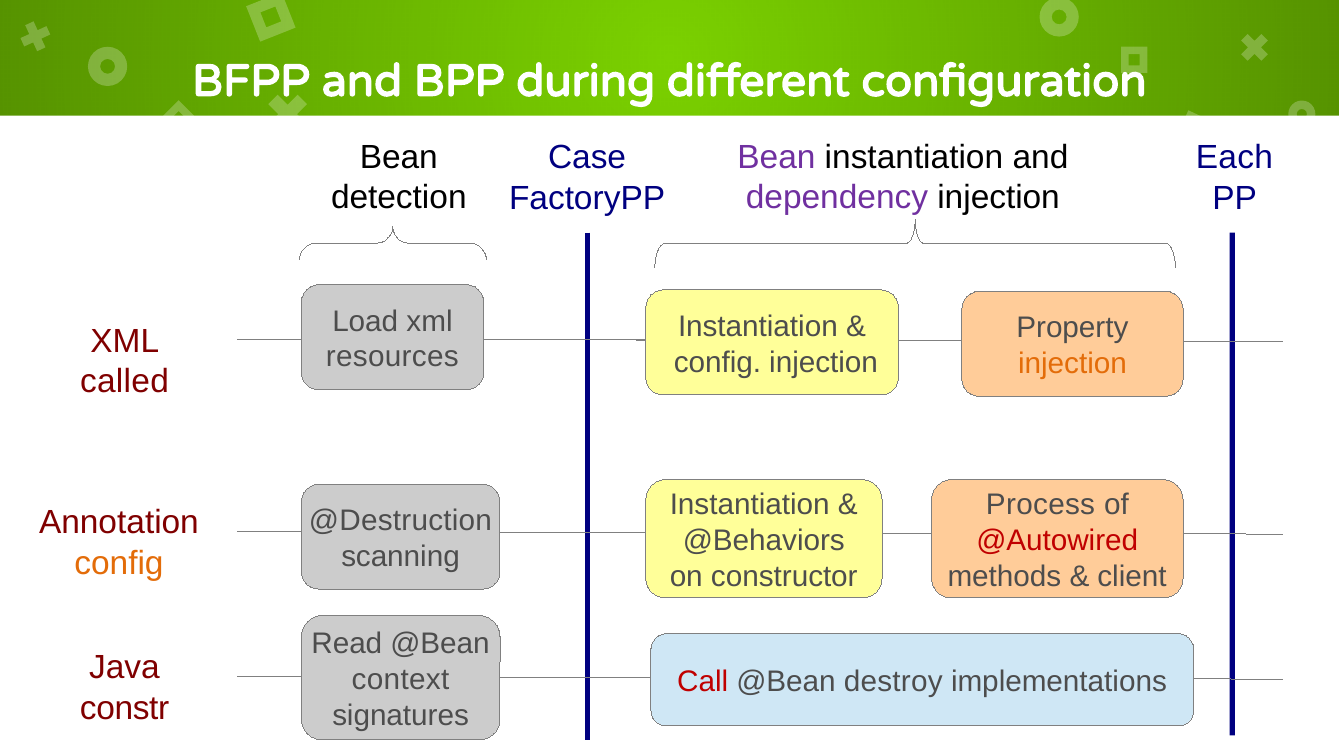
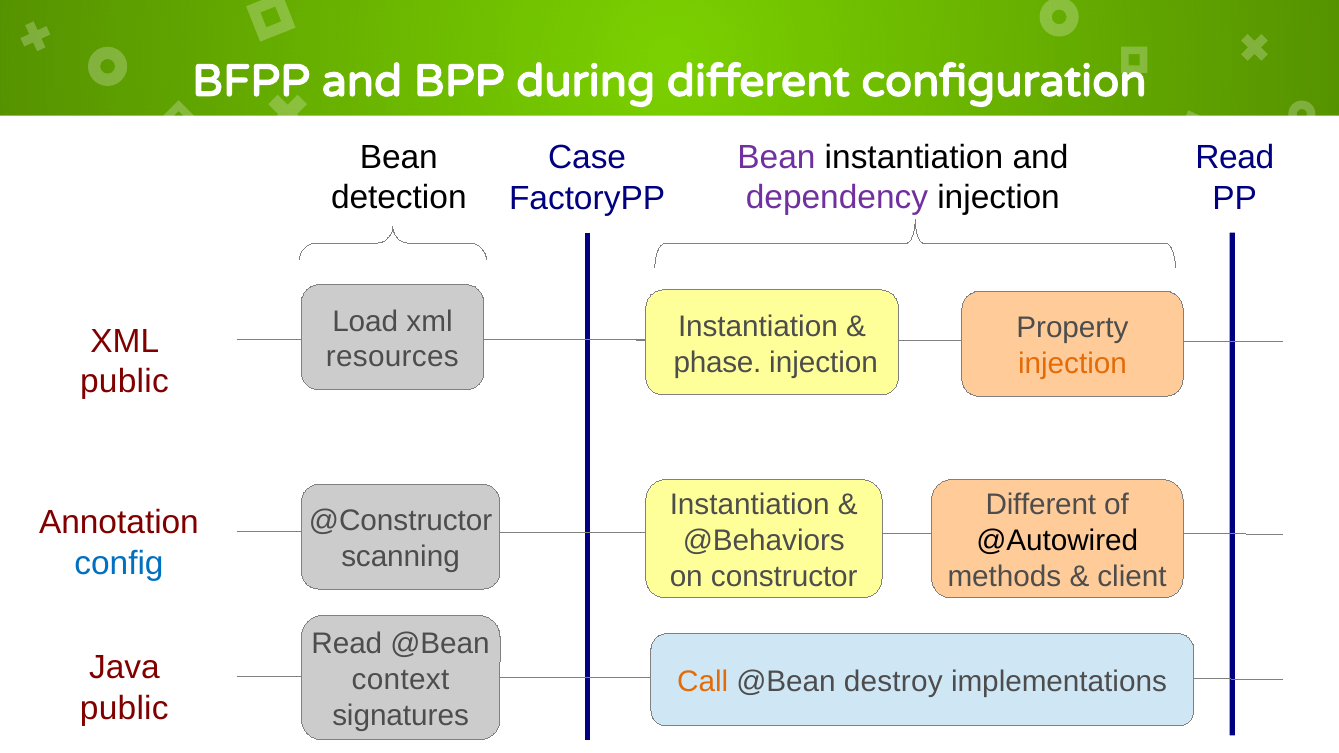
Each: Each -> Read (1235, 158)
config: config -> phase (718, 362)
called: called -> public (124, 381)
Process: Process -> Different (1041, 505)
@Destruction: @Destruction -> @Constructor (401, 521)
@Autowired colour: red -> black (1057, 541)
config colour: orange -> blue (119, 563)
Call colour: red -> orange (703, 682)
constr: constr -> public (124, 708)
